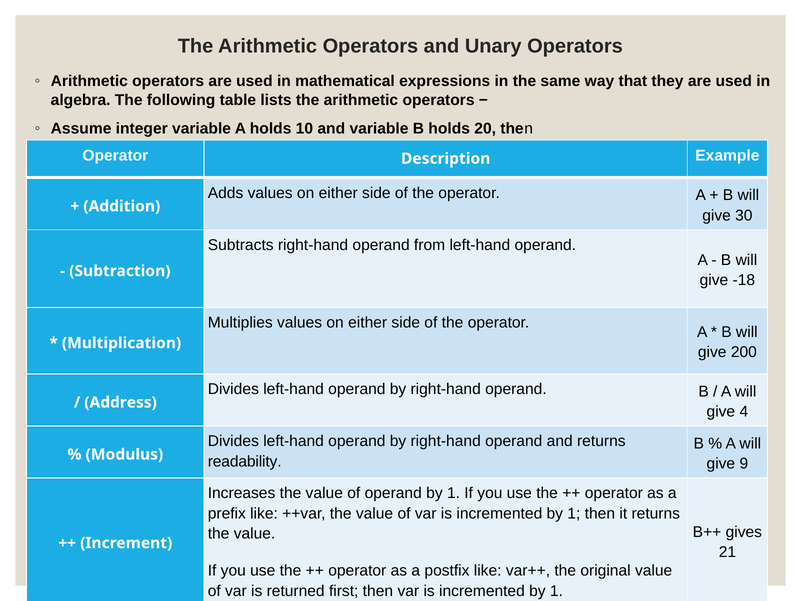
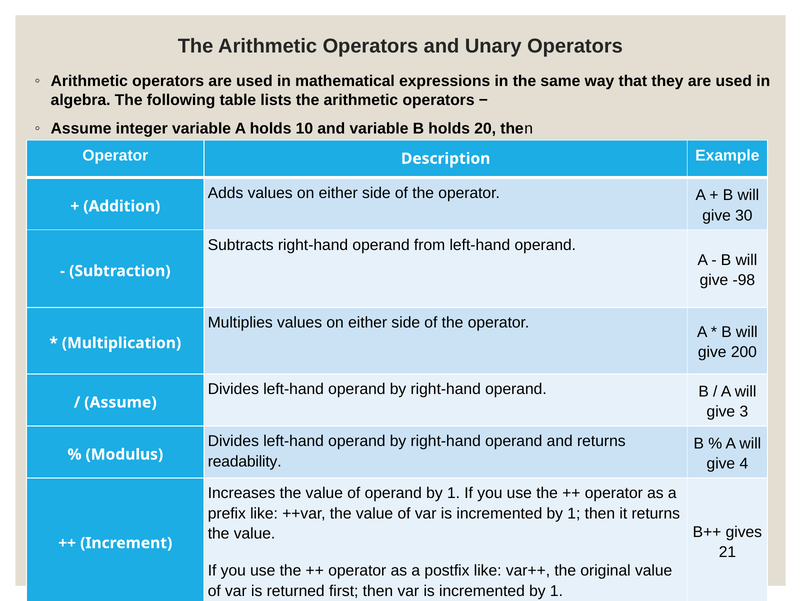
-18: -18 -> -98 (744, 280)
Address: Address -> Assume (120, 402)
4: 4 -> 3 (744, 411)
9: 9 -> 4 (744, 463)
